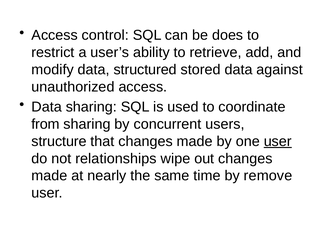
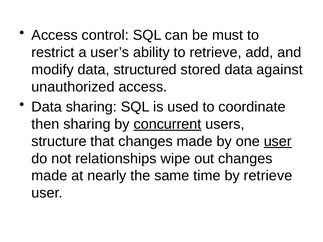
does: does -> must (228, 35)
from: from -> then (45, 124)
concurrent underline: none -> present (168, 124)
by remove: remove -> retrieve (268, 176)
